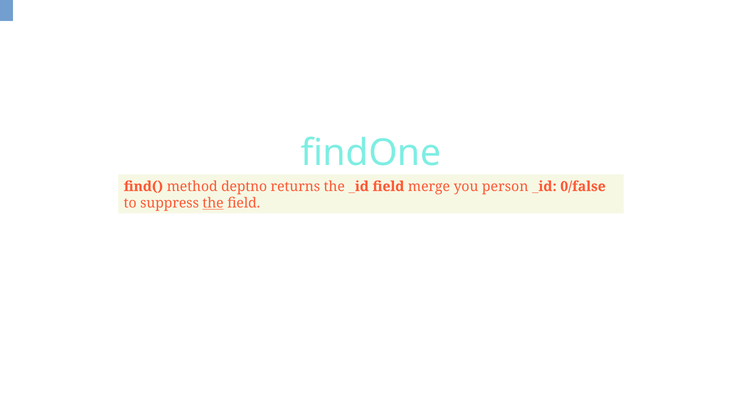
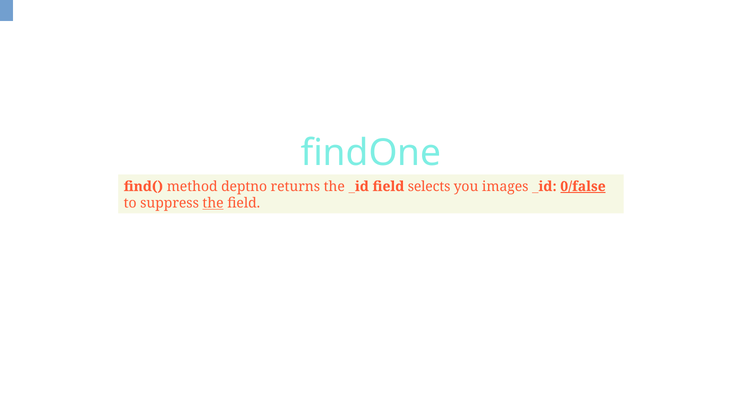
merge: merge -> selects (429, 186)
person: person -> images (505, 186)
0/false underline: none -> present (583, 186)
